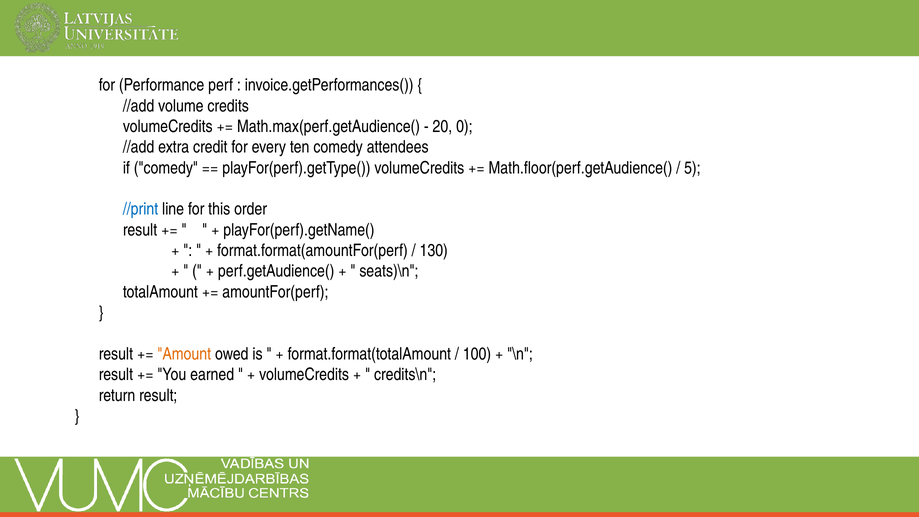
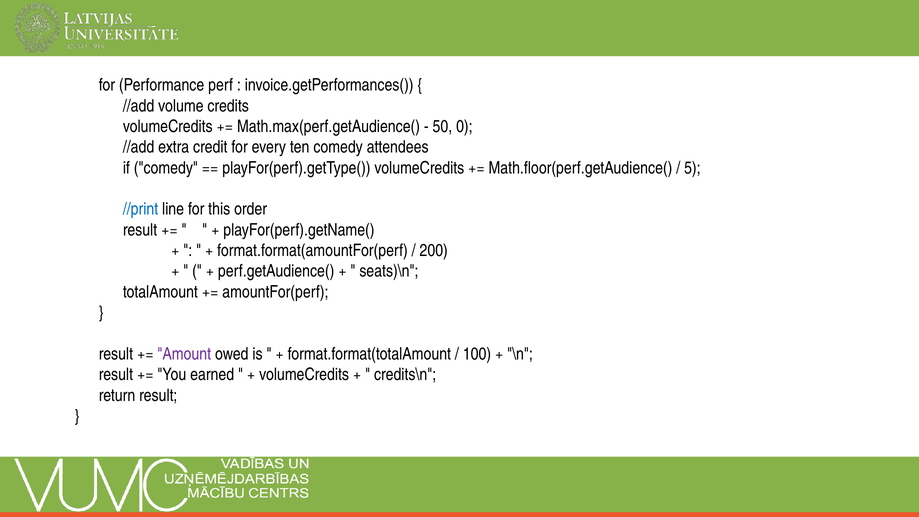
20: 20 -> 50 (442, 126)
130: 130 -> 200 (434, 251)
Amount colour: orange -> purple (184, 354)
